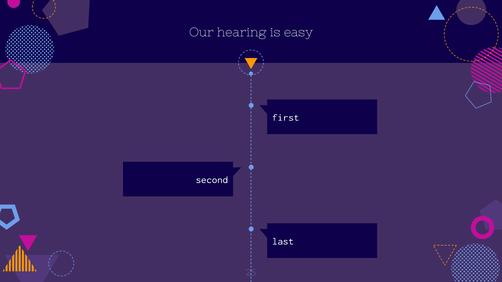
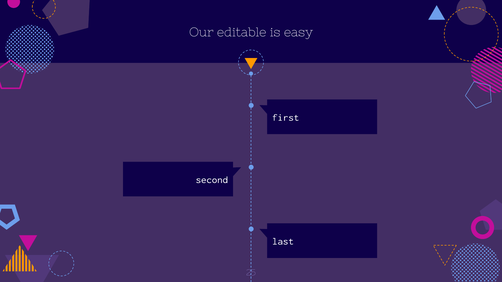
hearing: hearing -> editable (242, 32)
